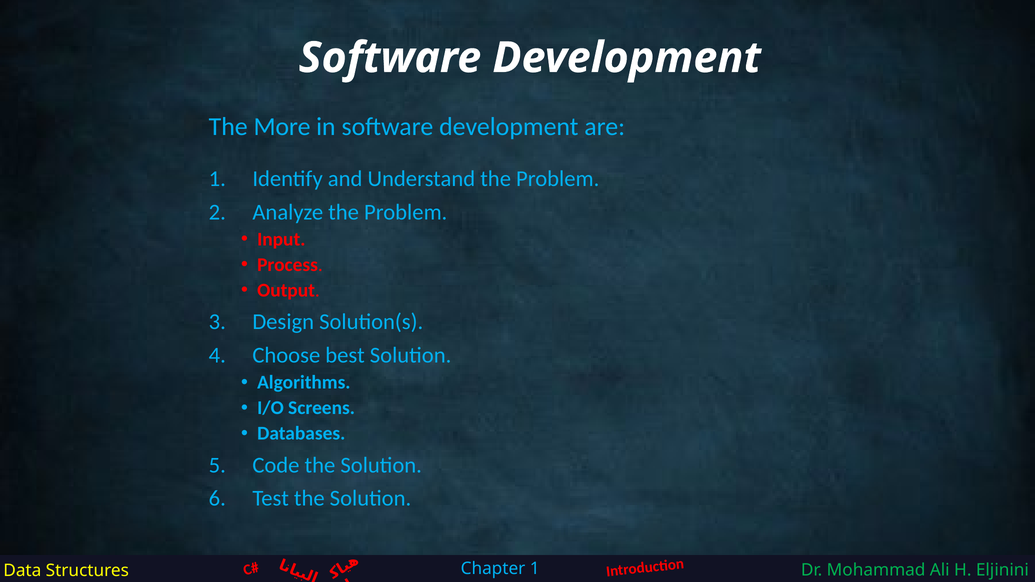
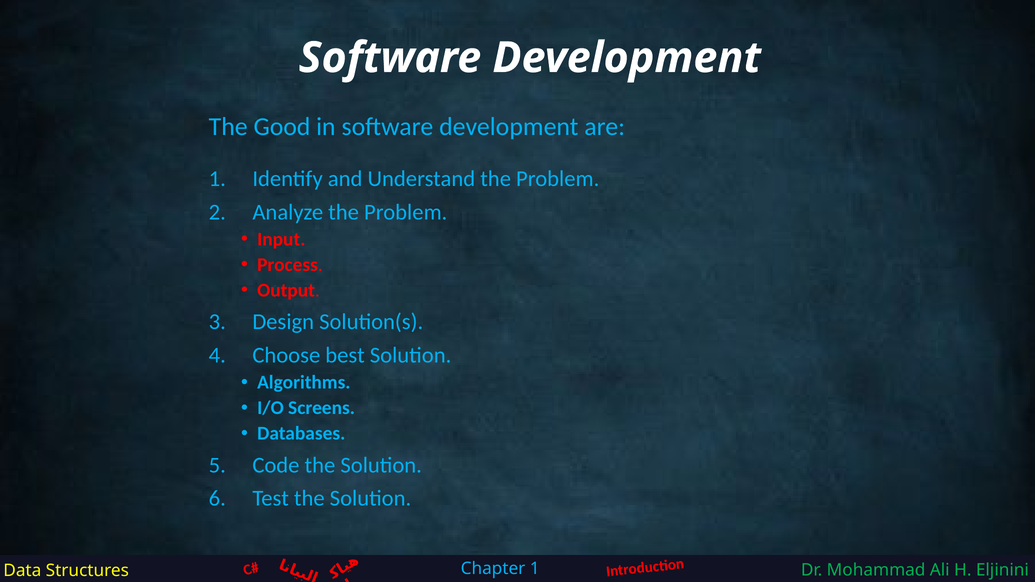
More: More -> Good (282, 127)
